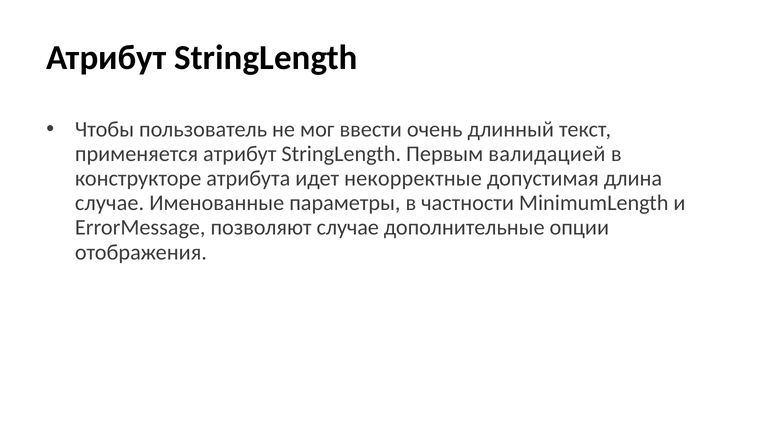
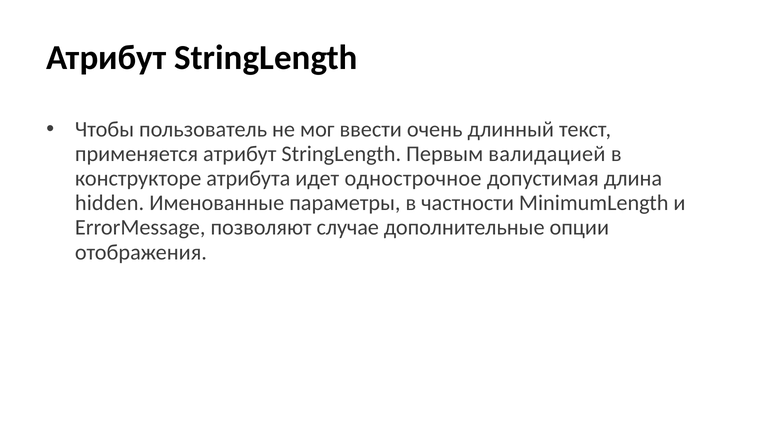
некорректные: некорректные -> однострочное (413, 179)
случае: случае -> hidden (110, 203)
